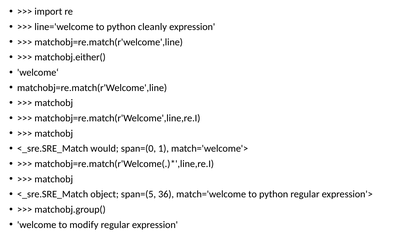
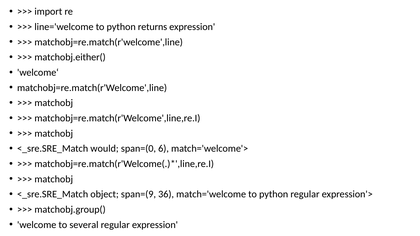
cleanly: cleanly -> returns (153, 27)
1: 1 -> 6 (164, 149)
span=(5: span=(5 -> span=(9 (138, 195)
modify: modify -> several (84, 225)
